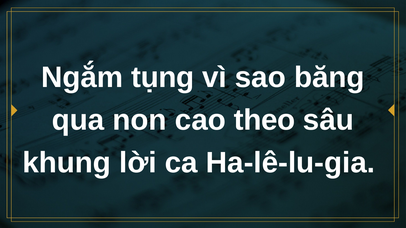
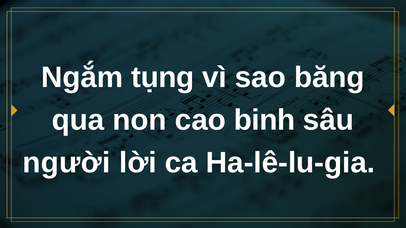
theo: theo -> binh (265, 120)
khung: khung -> người (67, 163)
